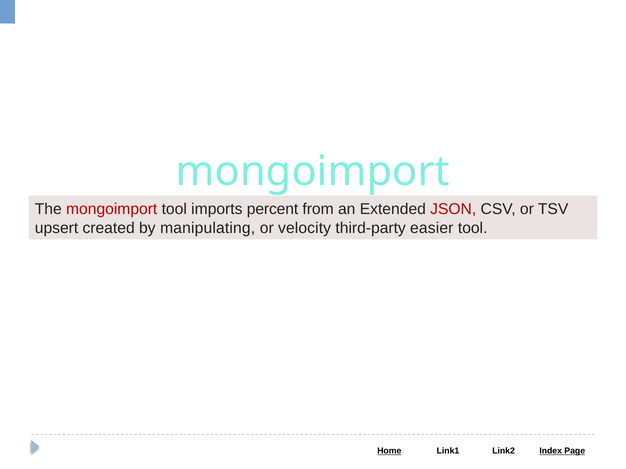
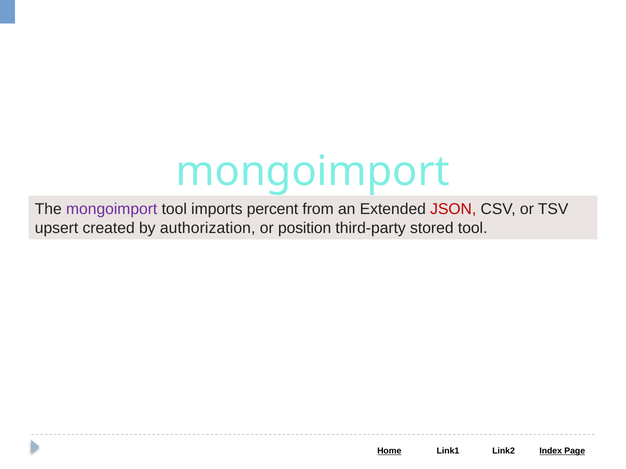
mongoimport colour: red -> purple (112, 209)
manipulating: manipulating -> authorization (208, 228)
velocity: velocity -> position (305, 228)
easier: easier -> stored (432, 228)
